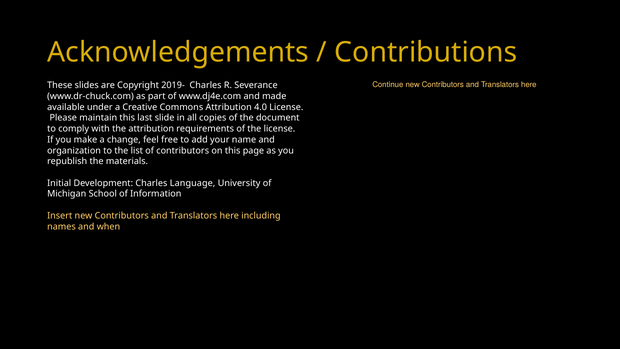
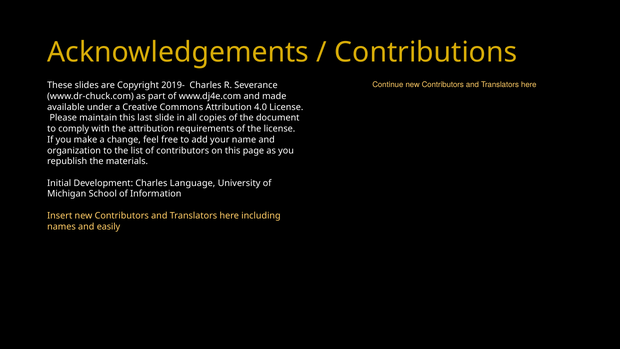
when: when -> easily (108, 226)
